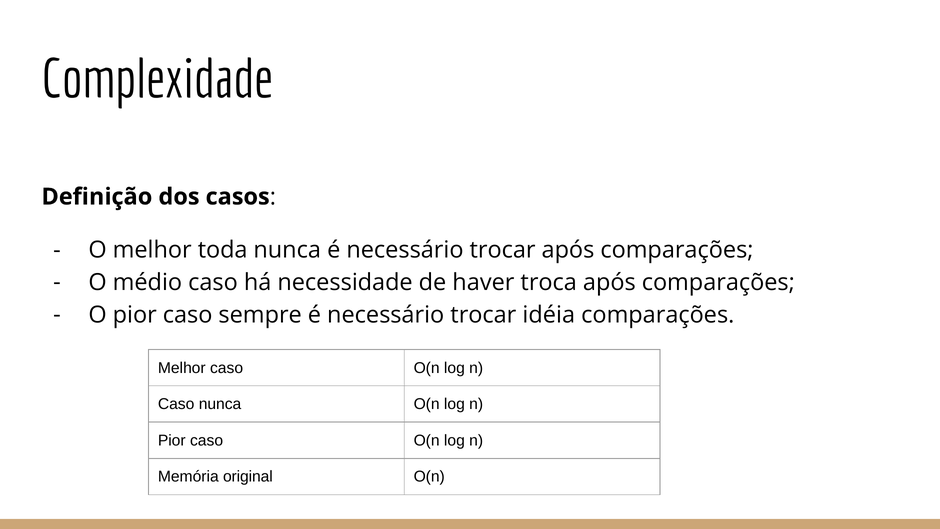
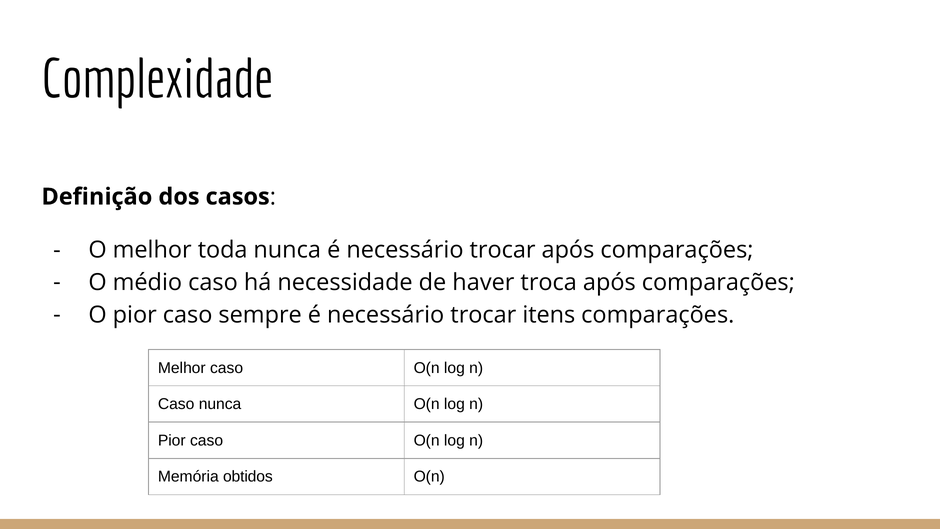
idéia: idéia -> itens (549, 315)
original: original -> obtidos (248, 477)
